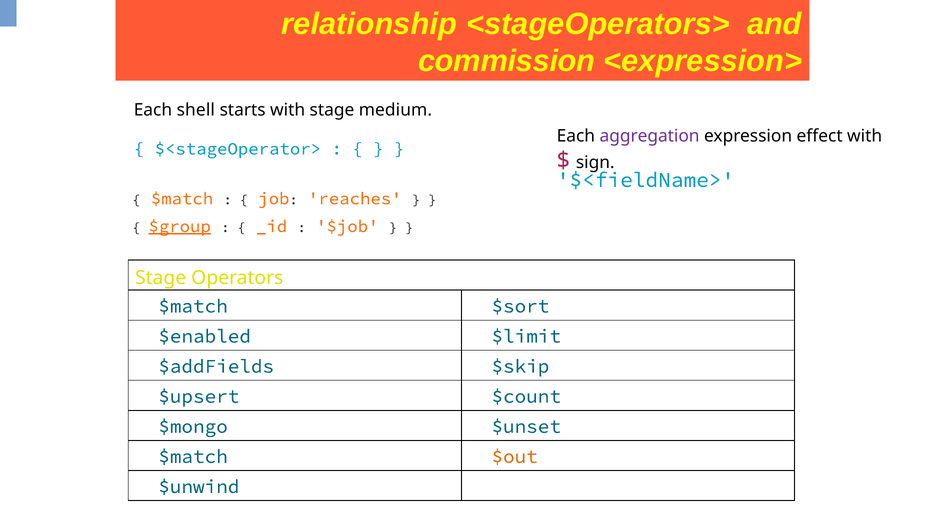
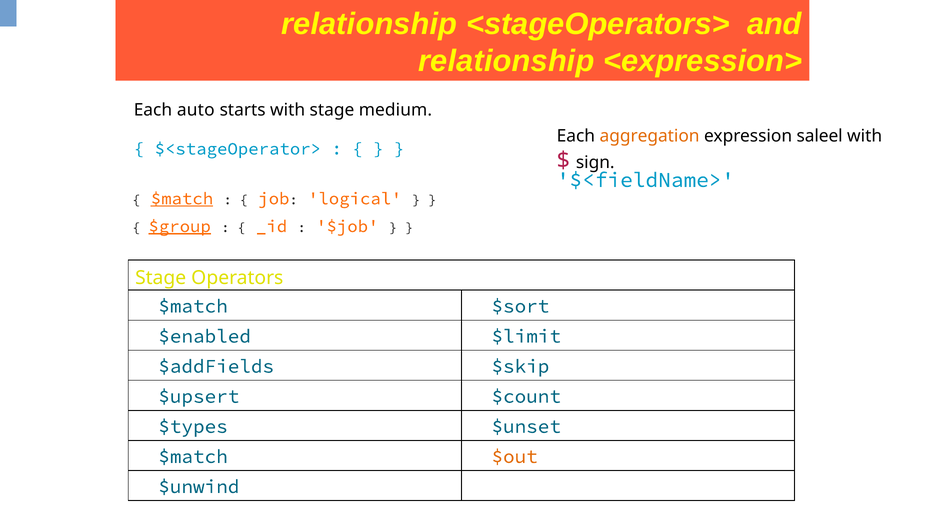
commission: commission -> relationship (506, 61)
shell: shell -> auto (196, 110)
aggregation colour: purple -> orange (650, 136)
effect: effect -> saleel (820, 136)
$match underline: none -> present (182, 199)
reaches: reaches -> logical (355, 199)
$mongo: $mongo -> $types (193, 427)
